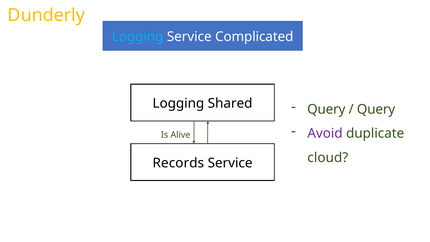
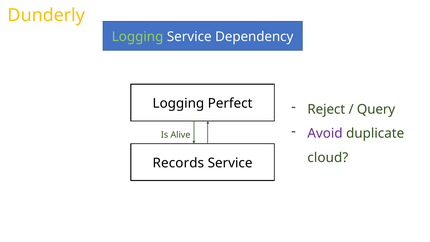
Logging colour: light blue -> light green (138, 37)
Complicated: Complicated -> Dependency (254, 37)
Shared: Shared -> Perfect (230, 103)
Query: Query -> Reject (326, 109)
